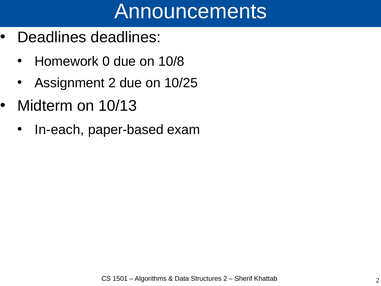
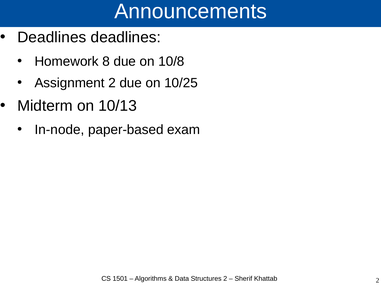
0: 0 -> 8 (106, 61)
In-each: In-each -> In-node (59, 130)
